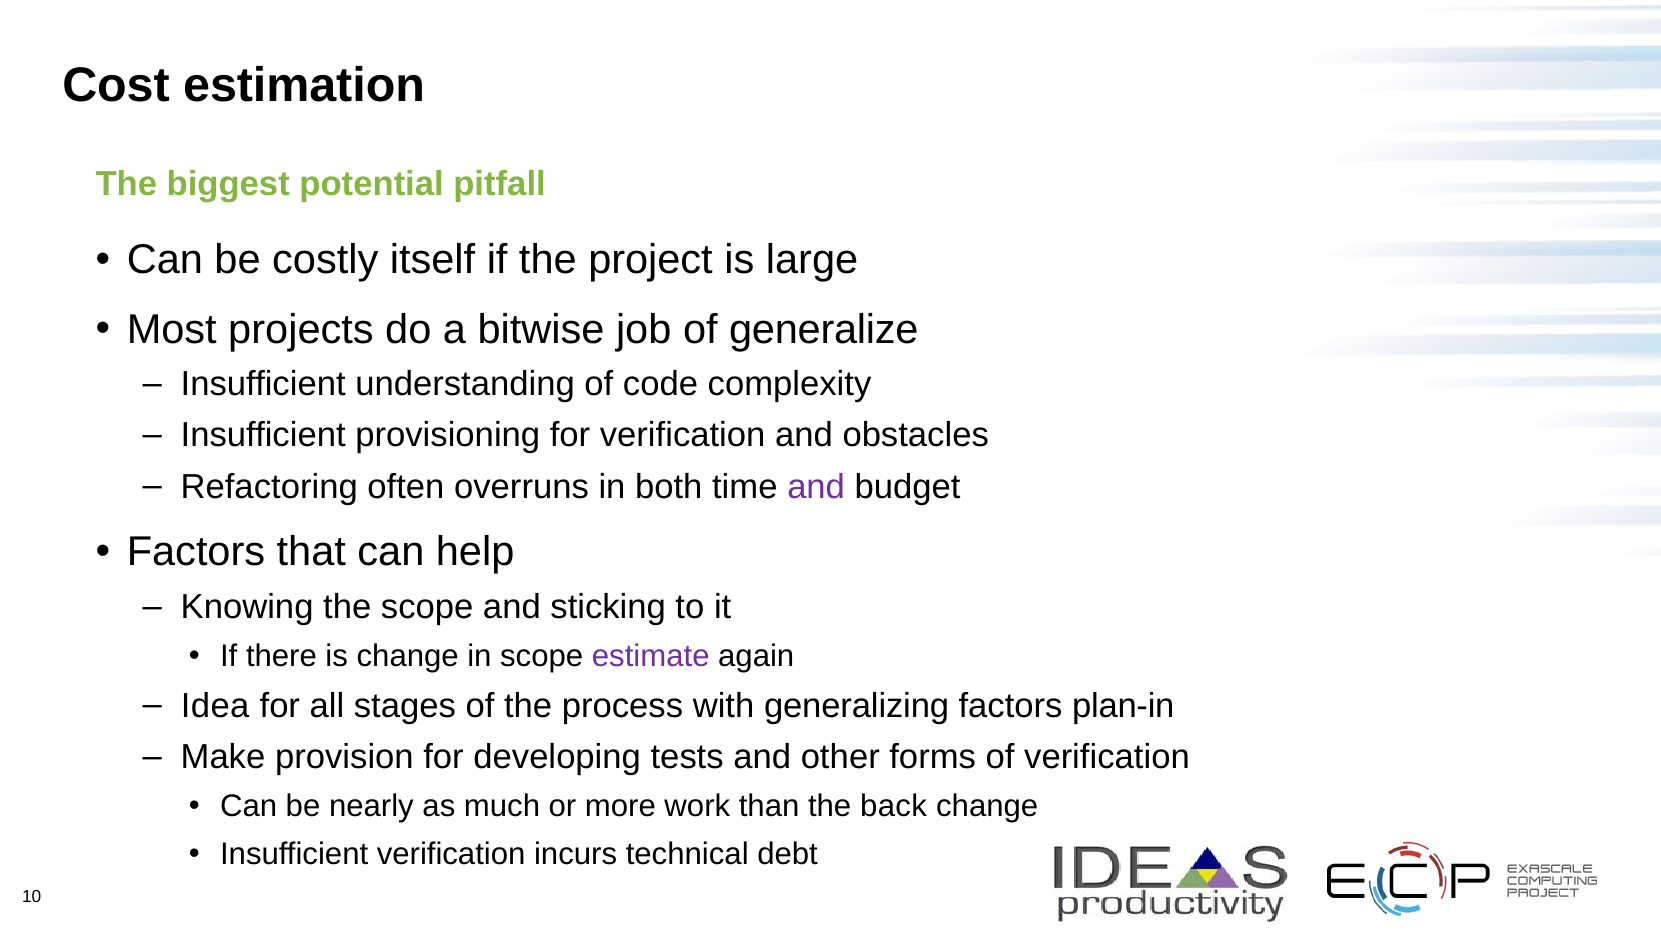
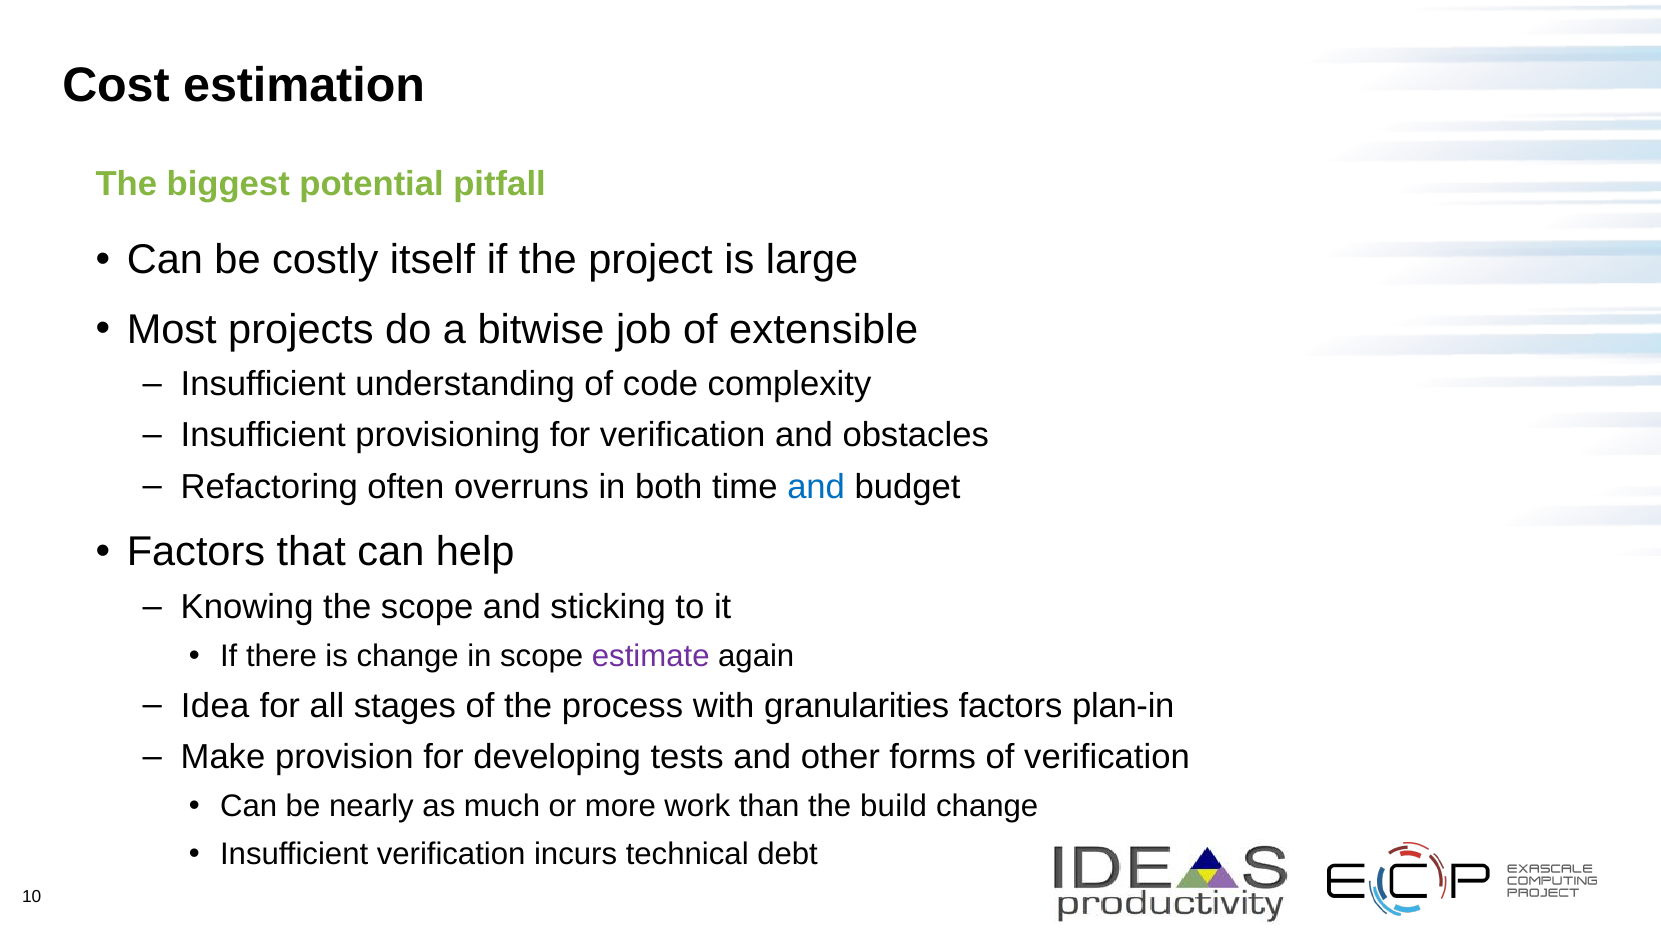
generalize: generalize -> extensible (824, 329)
and colour: purple -> blue (816, 487)
generalizing: generalizing -> granularities (857, 706)
back: back -> build (894, 806)
